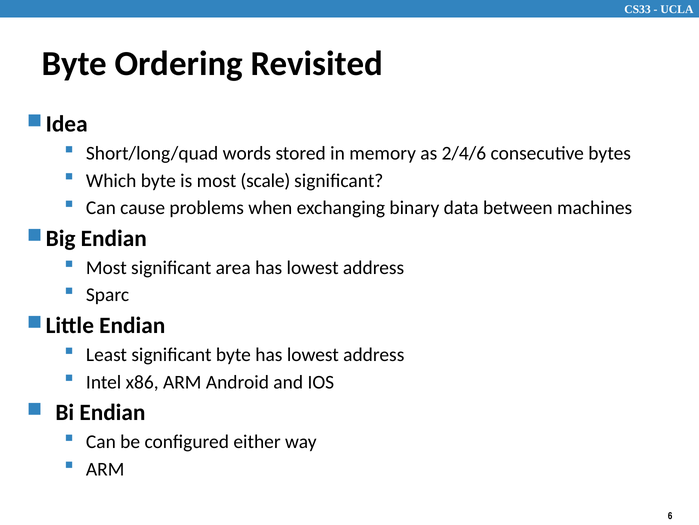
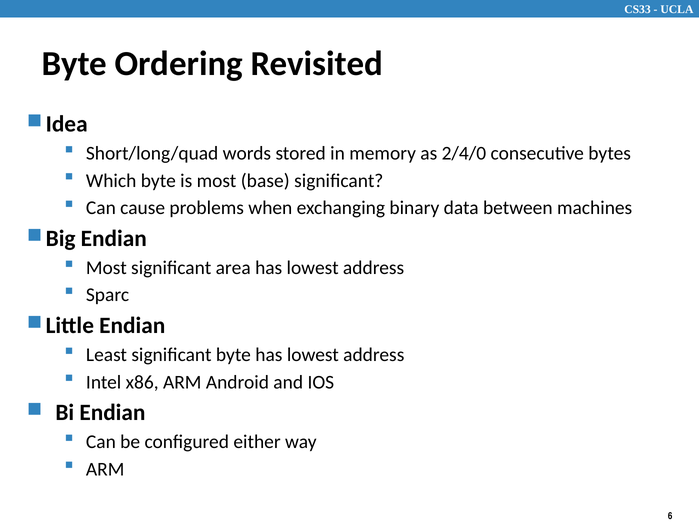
2/4/6: 2/4/6 -> 2/4/0 (464, 153)
scale: scale -> base (265, 180)
